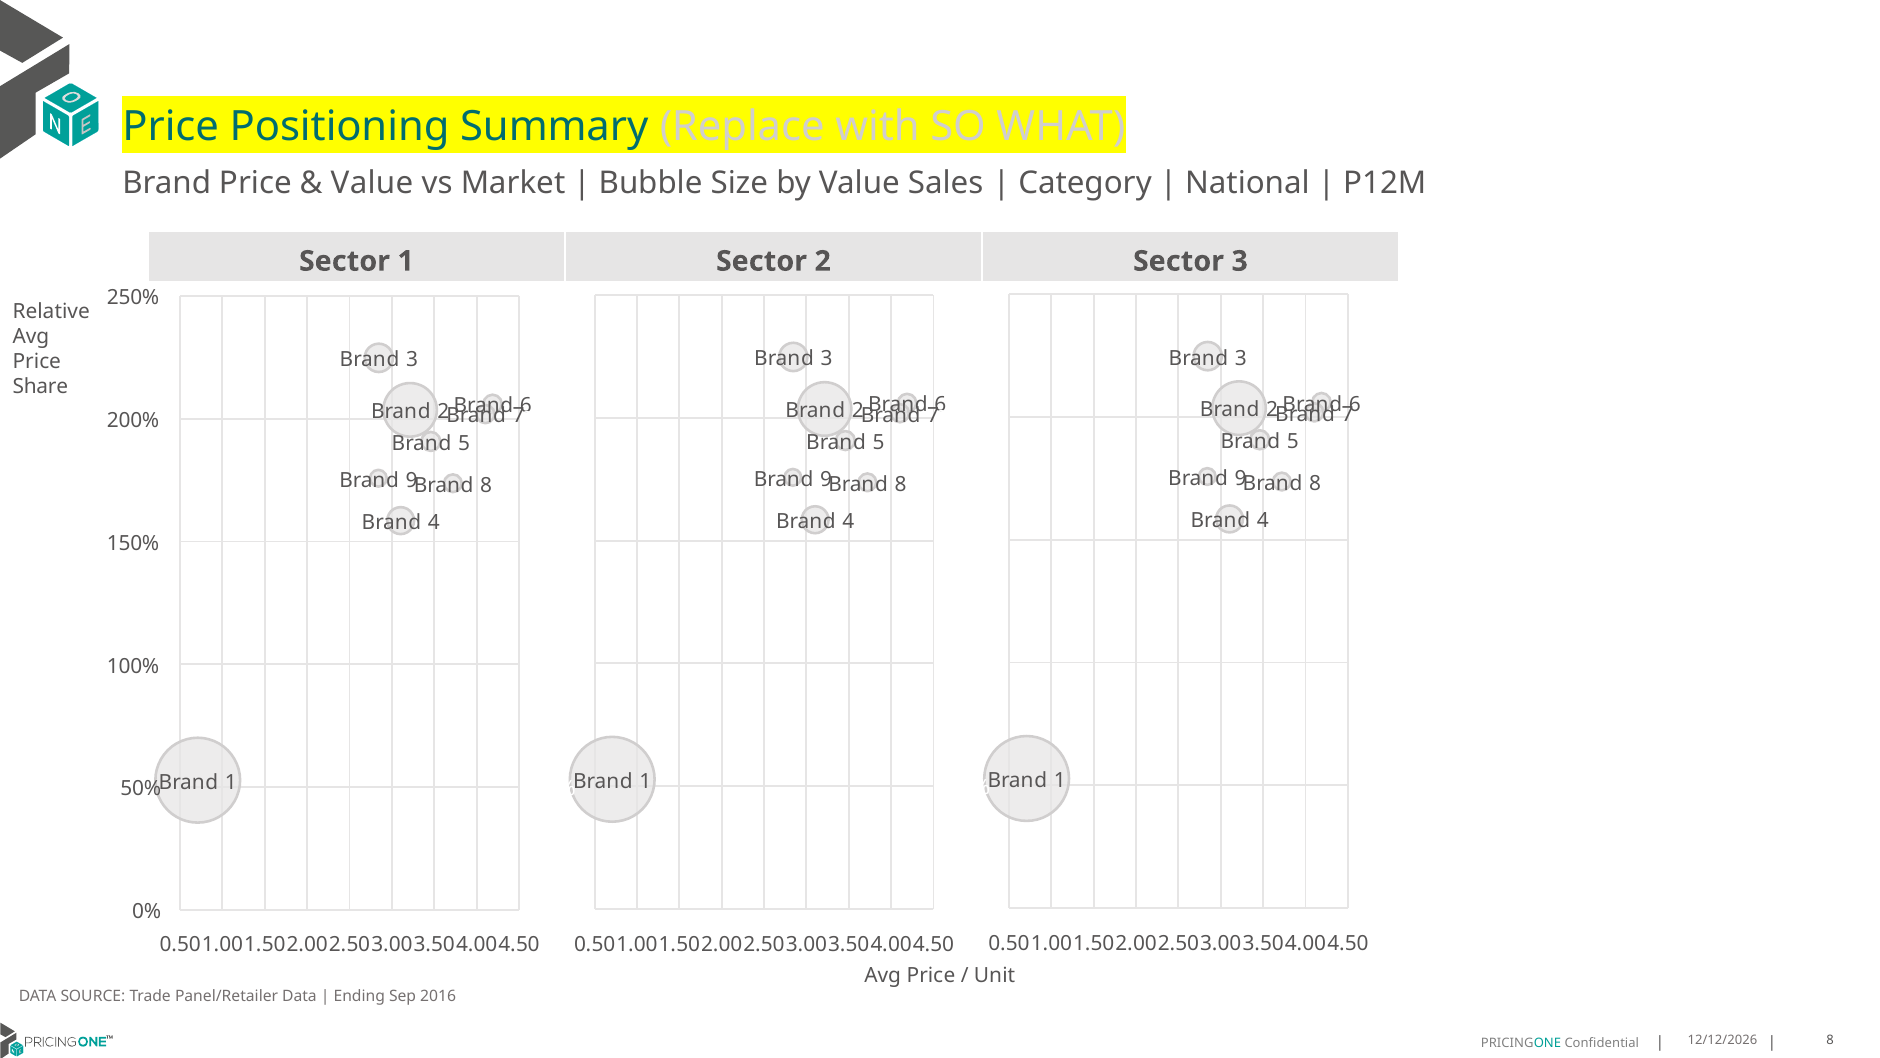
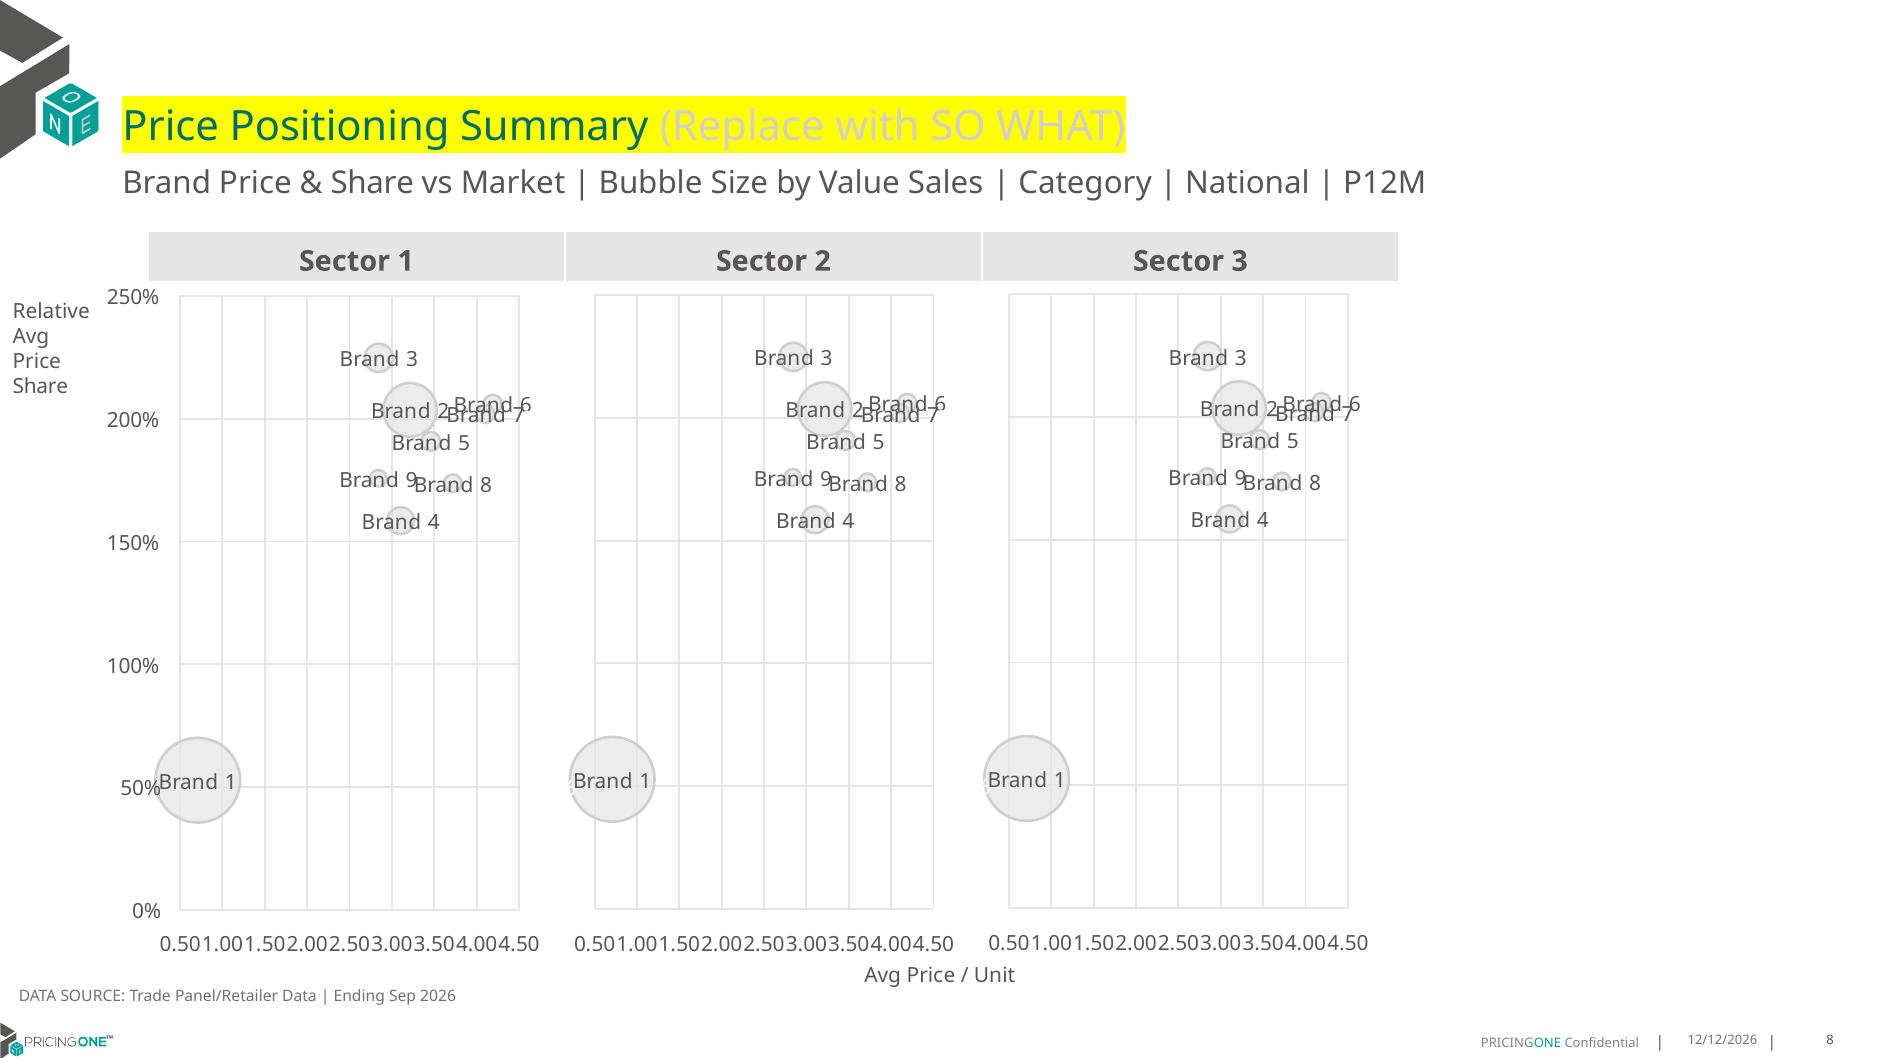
Value: Value -> Share (372, 183)
2016: 2016 -> 2026 (438, 996)
